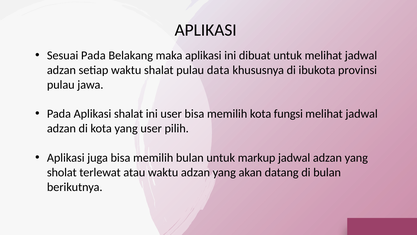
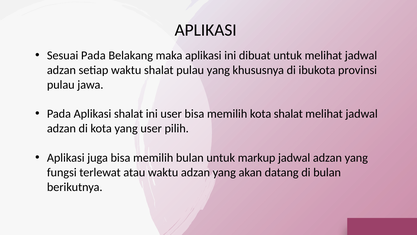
pulau data: data -> yang (218, 70)
kota fungsi: fungsi -> shalat (288, 114)
sholat: sholat -> fungsi (62, 172)
